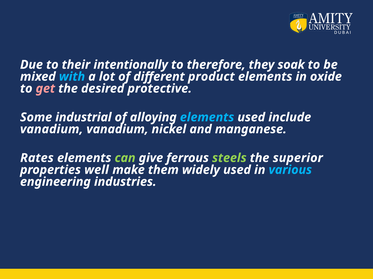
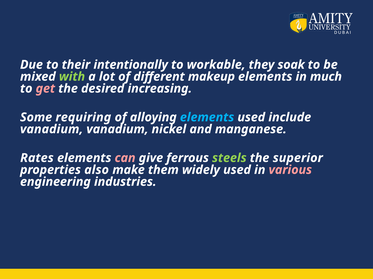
therefore: therefore -> workable (216, 65)
with colour: light blue -> light green (72, 77)
product: product -> makeup (211, 77)
oxide: oxide -> much (326, 77)
protective: protective -> increasing (160, 89)
industrial: industrial -> requiring (83, 118)
can colour: light green -> pink (125, 158)
well: well -> also (97, 170)
various colour: light blue -> pink (290, 170)
